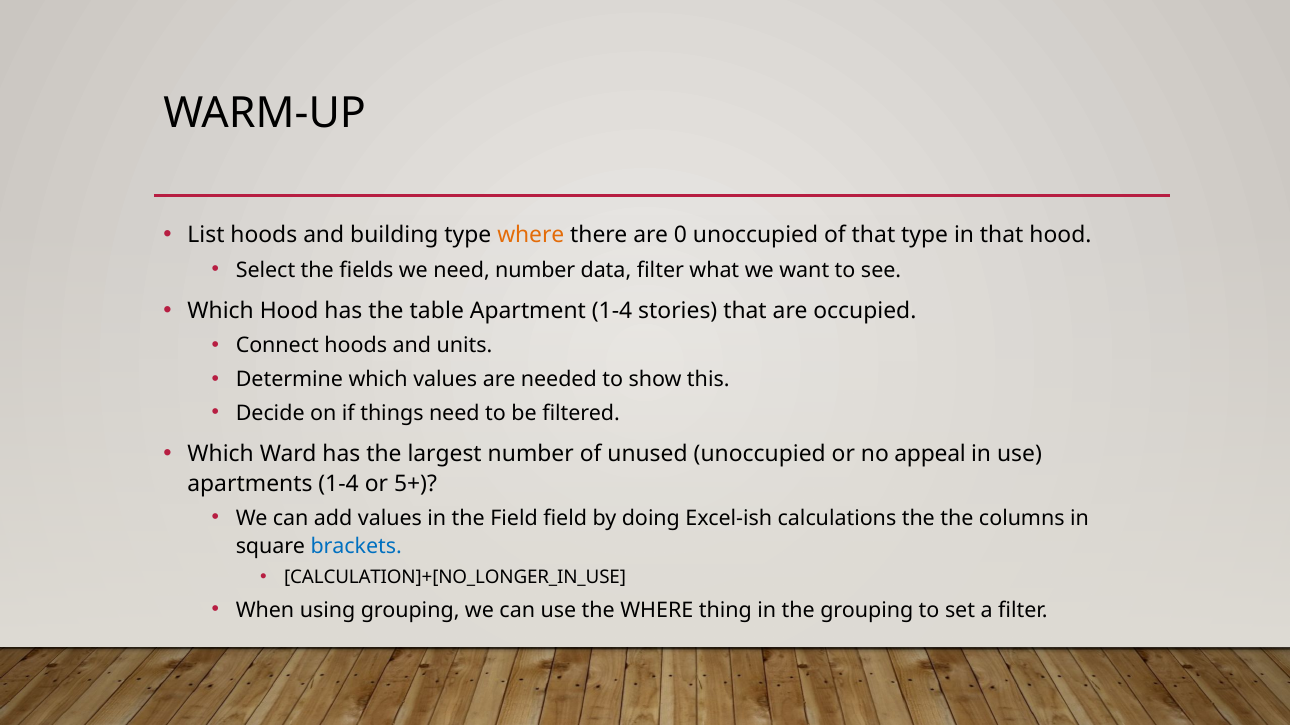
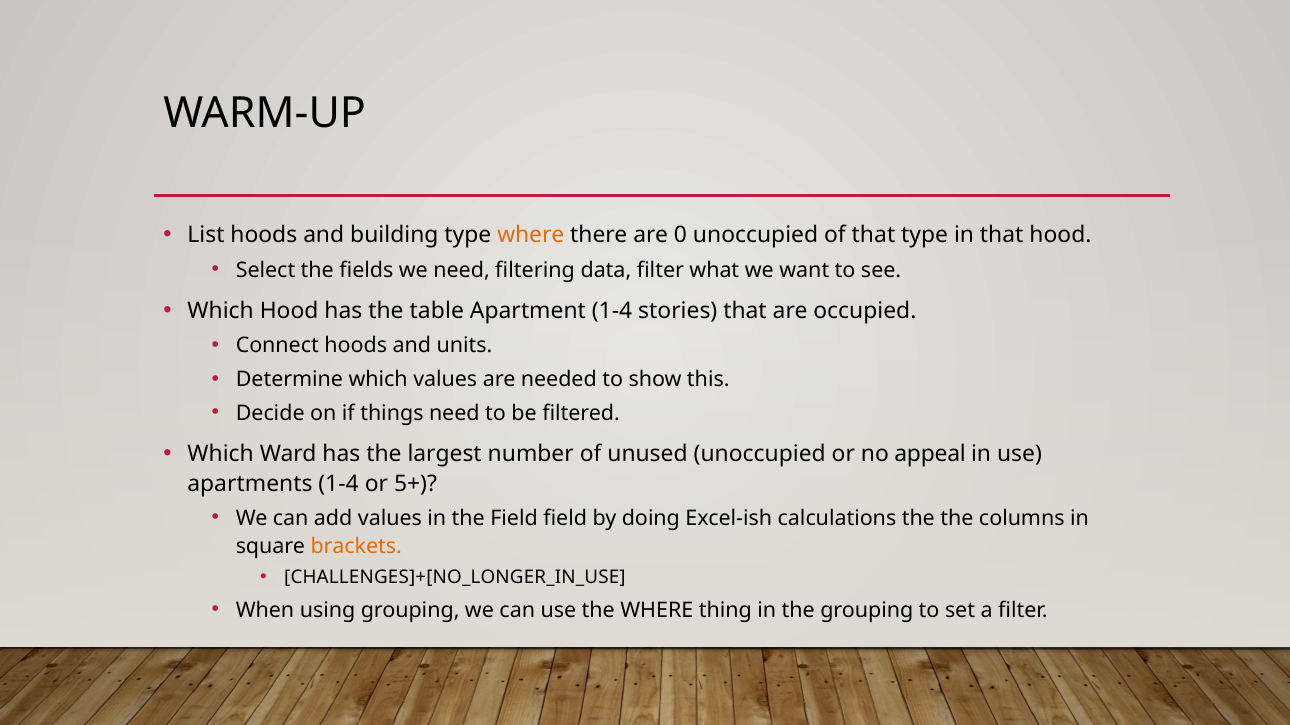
need number: number -> filtering (535, 270)
brackets colour: blue -> orange (356, 546)
CALCULATION]+[NO_LONGER_IN_USE: CALCULATION]+[NO_LONGER_IN_USE -> CHALLENGES]+[NO_LONGER_IN_USE (455, 578)
